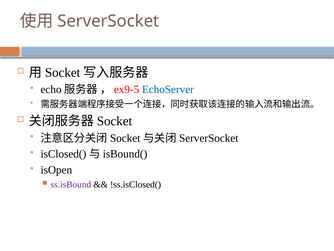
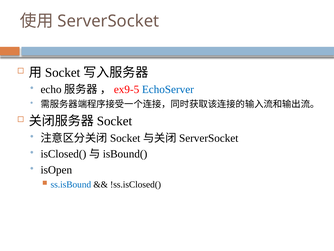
ss.isBound colour: purple -> blue (71, 184)
